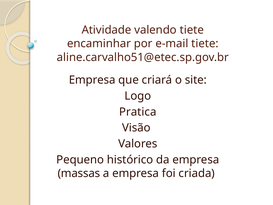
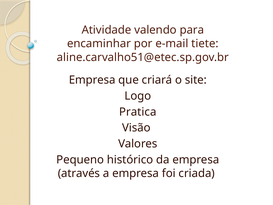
valendo tiete: tiete -> para (192, 30)
massas: massas -> através (79, 173)
